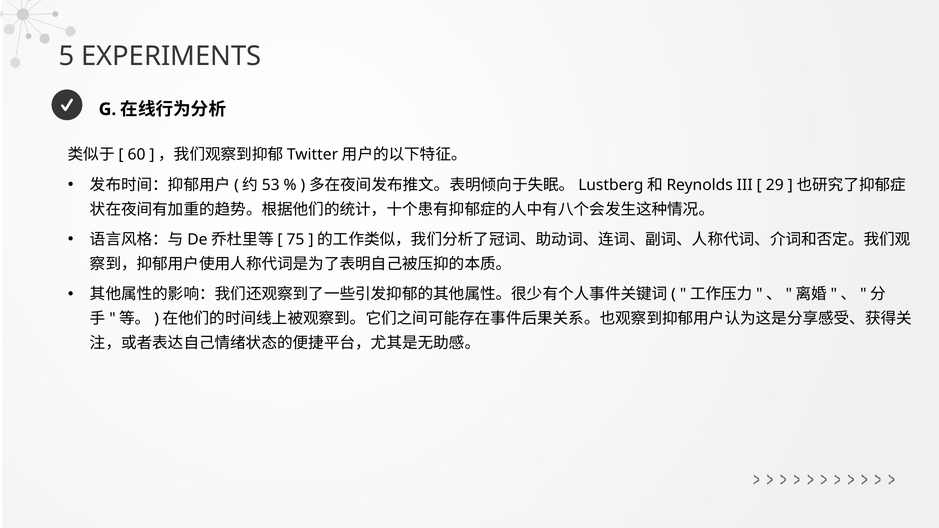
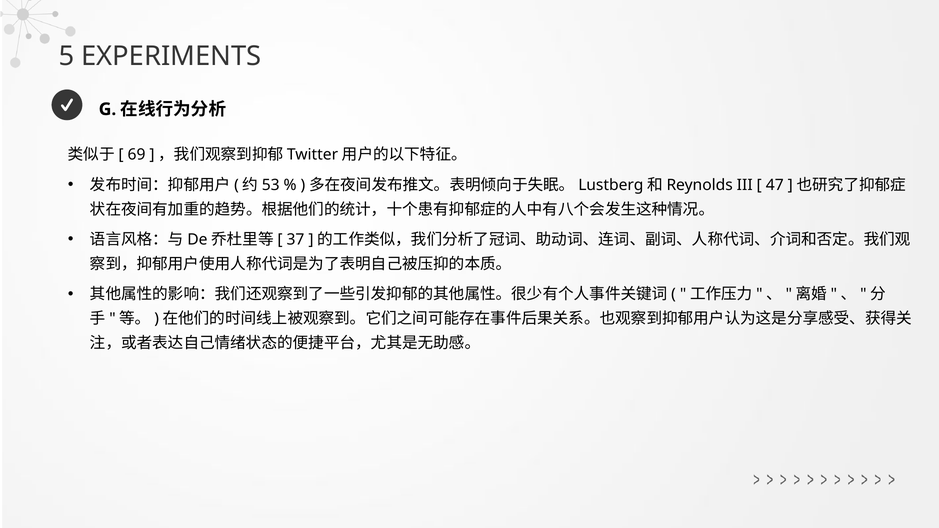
60: 60 -> 69 (137, 155)
29: 29 -> 47 (775, 185)
75: 75 -> 37 (295, 240)
